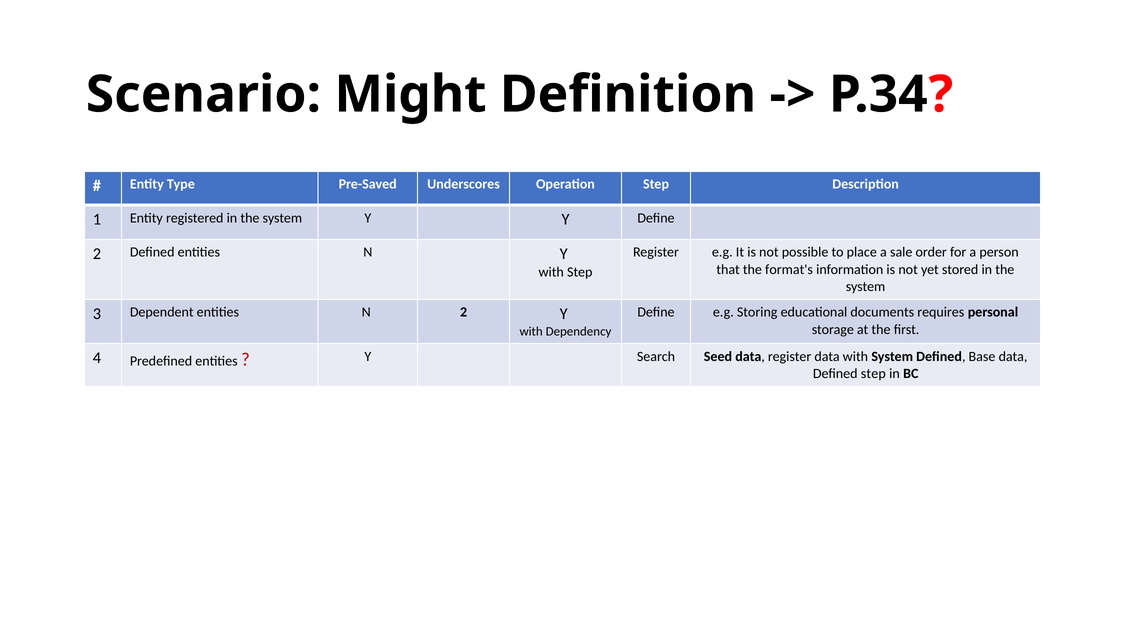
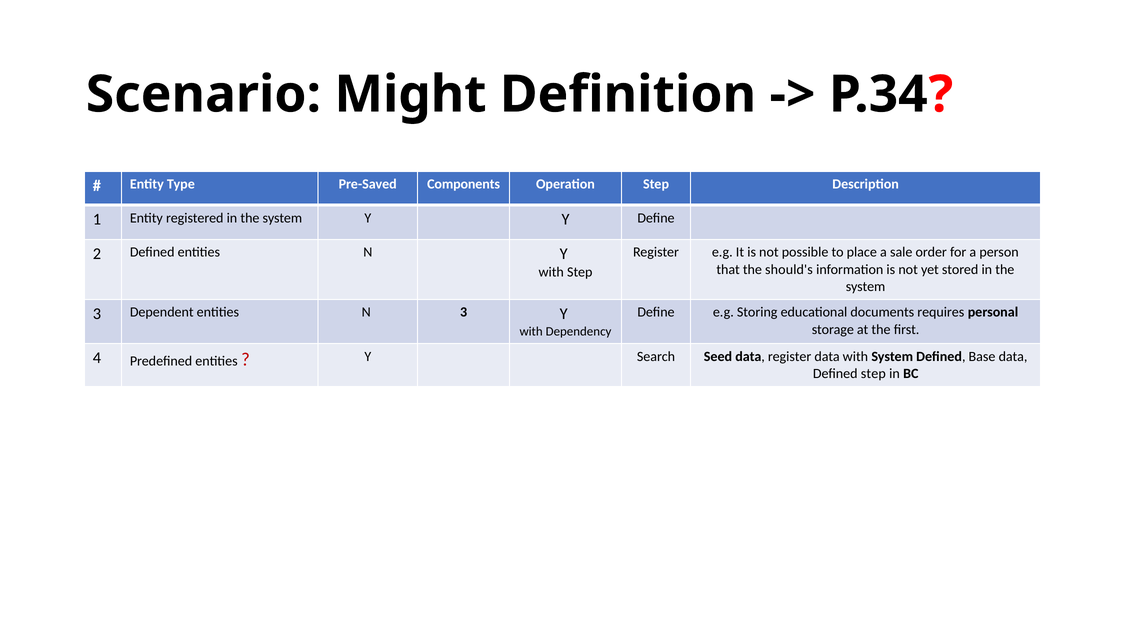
Underscores: Underscores -> Components (464, 184)
format's: format's -> should's (789, 269)
N 2: 2 -> 3 (464, 312)
